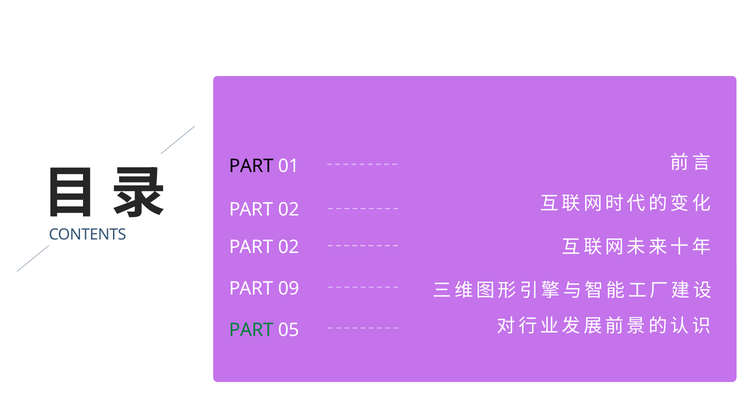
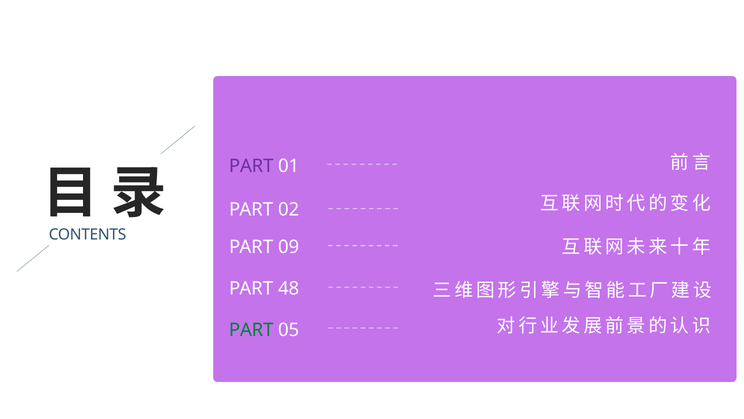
PART colour: black -> purple (251, 166)
02: 02 -> 09 (289, 247)
09: 09 -> 48 (289, 288)
